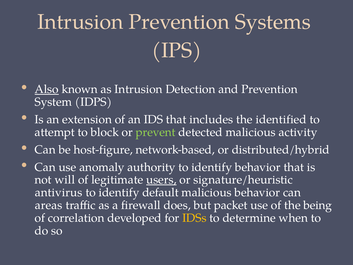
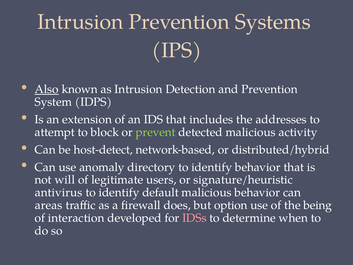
identified: identified -> addresses (281, 119)
host-figure: host-figure -> host-detect (103, 150)
authority: authority -> directory (151, 167)
users underline: present -> none (161, 180)
packet: packet -> option (231, 205)
correlation: correlation -> interaction (76, 218)
IDSs colour: yellow -> pink (194, 218)
